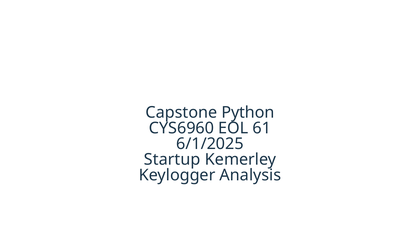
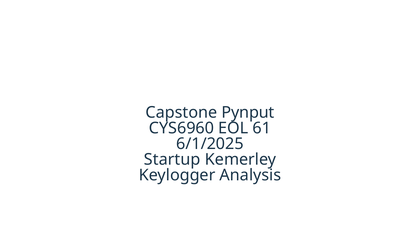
Python: Python -> Pynput (248, 113)
